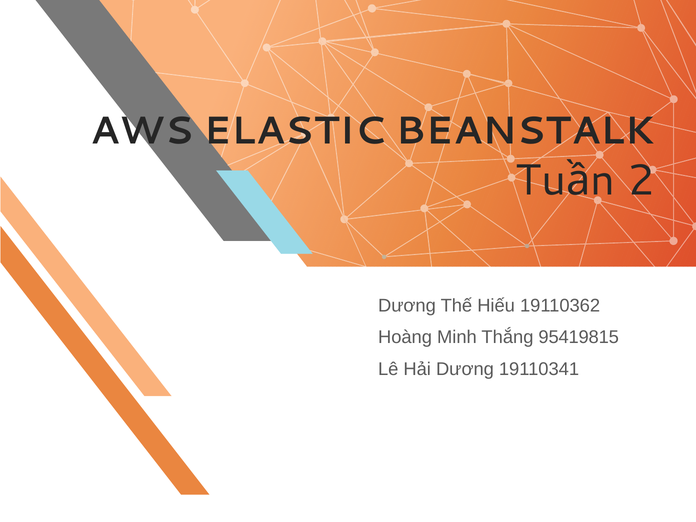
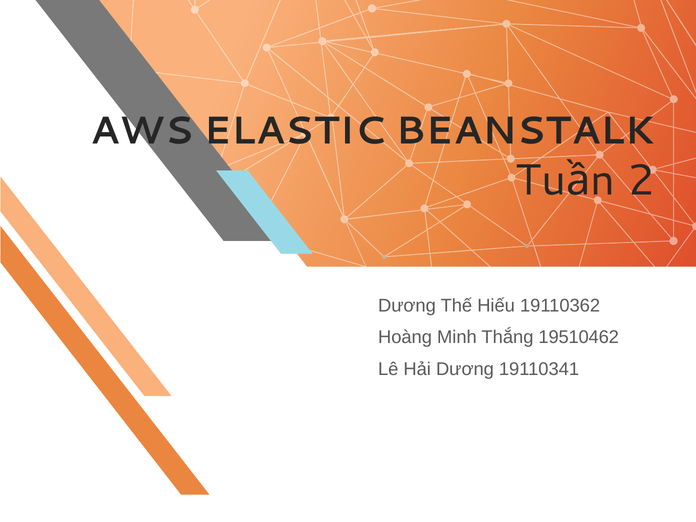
95419815: 95419815 -> 19510462 (579, 337)
